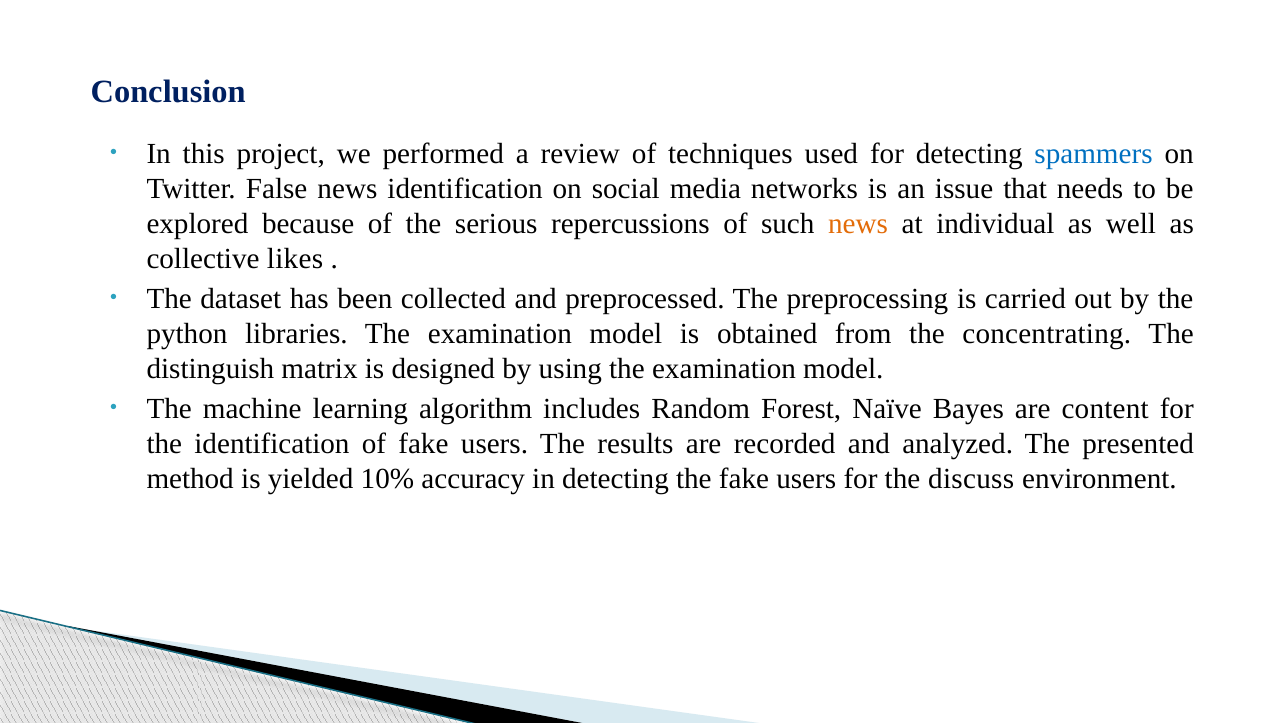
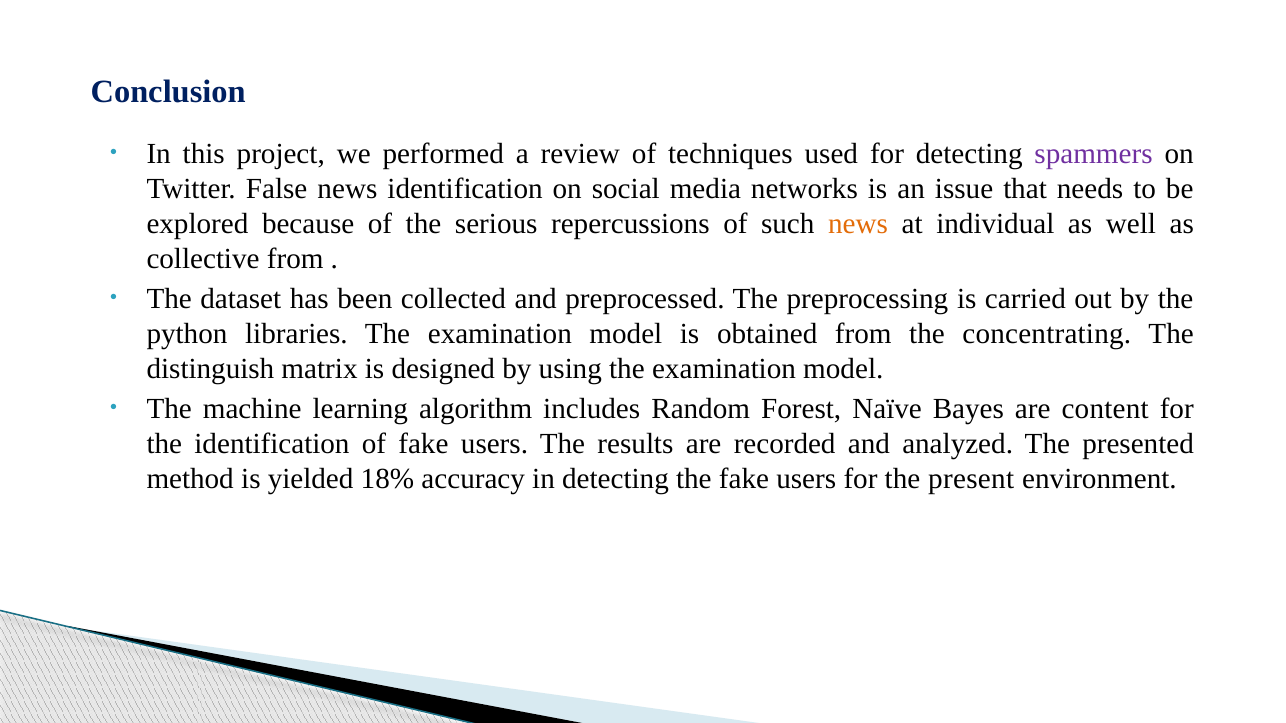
spammers colour: blue -> purple (1094, 154)
collective likes: likes -> from (295, 259)
10%: 10% -> 18% (387, 479)
discuss: discuss -> present (971, 479)
